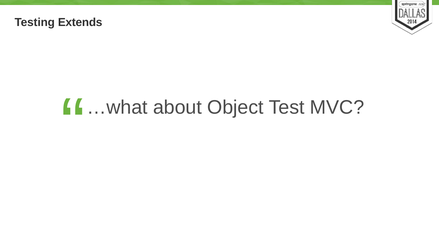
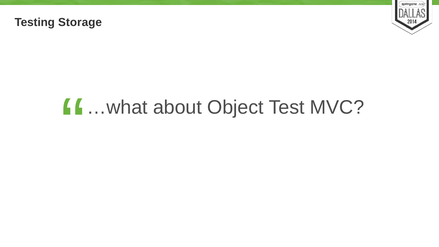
Extends: Extends -> Storage (80, 22)
